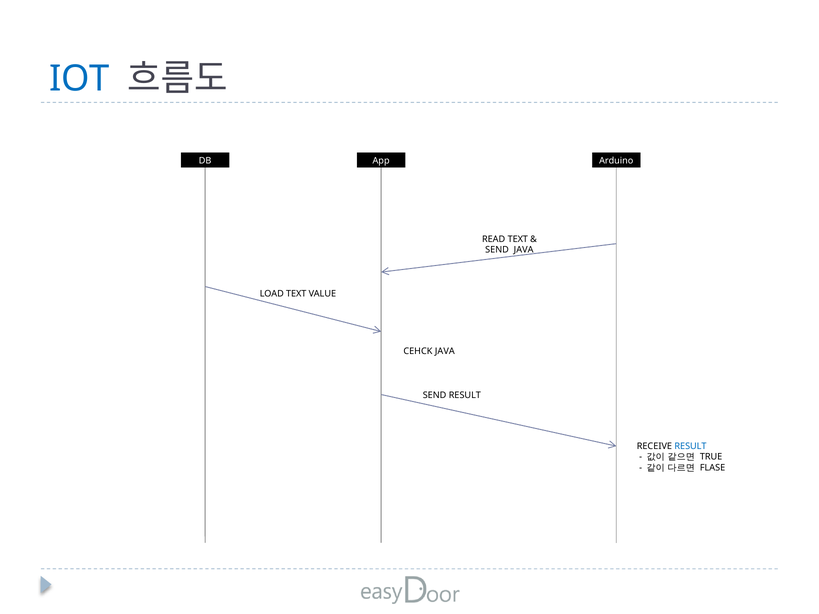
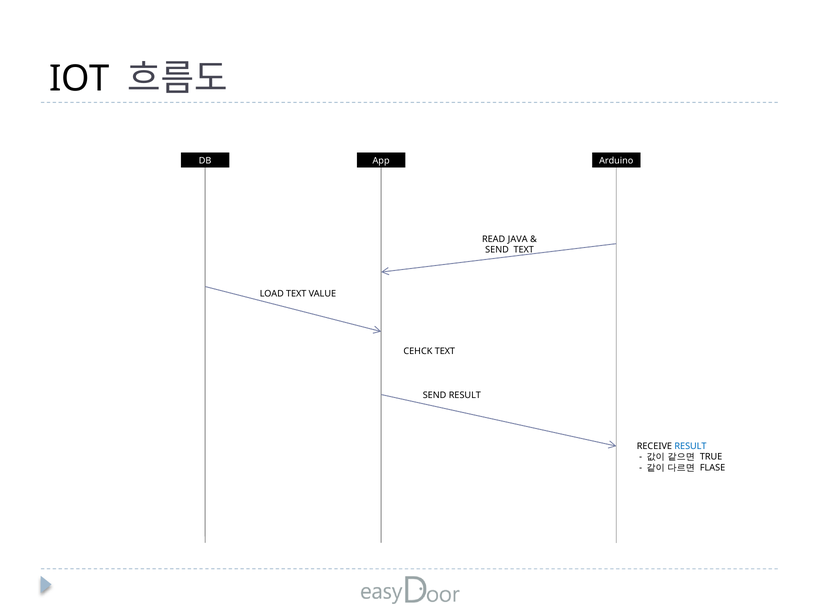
IOT colour: blue -> black (79, 79)
READ TEXT: TEXT -> JAVA (518, 239)
SEND JAVA: JAVA -> TEXT (524, 250)
CEHCK JAVA: JAVA -> TEXT (445, 351)
